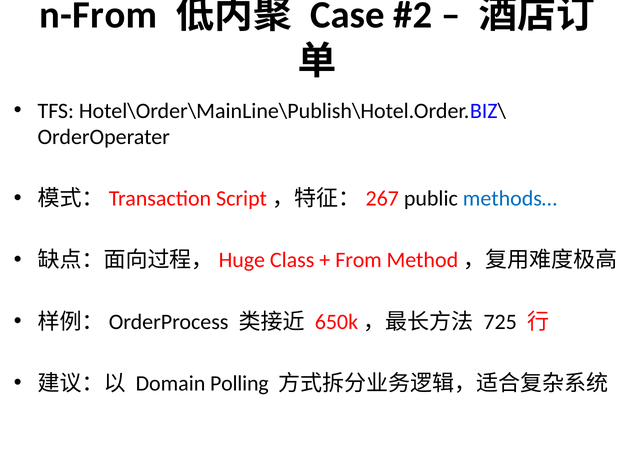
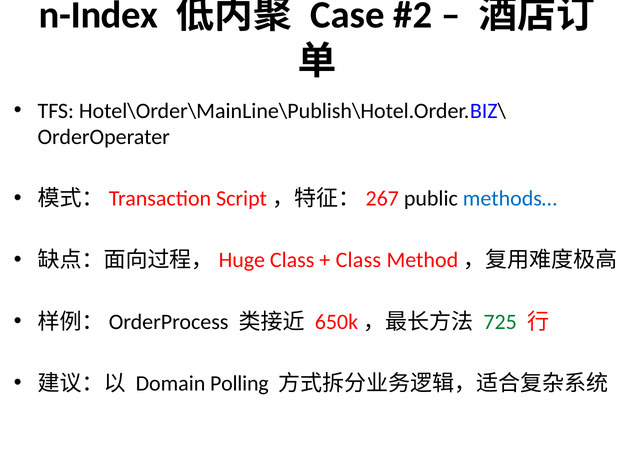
n-From: n-From -> n-Index (98, 15)
From: From -> Class (358, 260)
725 colour: black -> green (500, 322)
